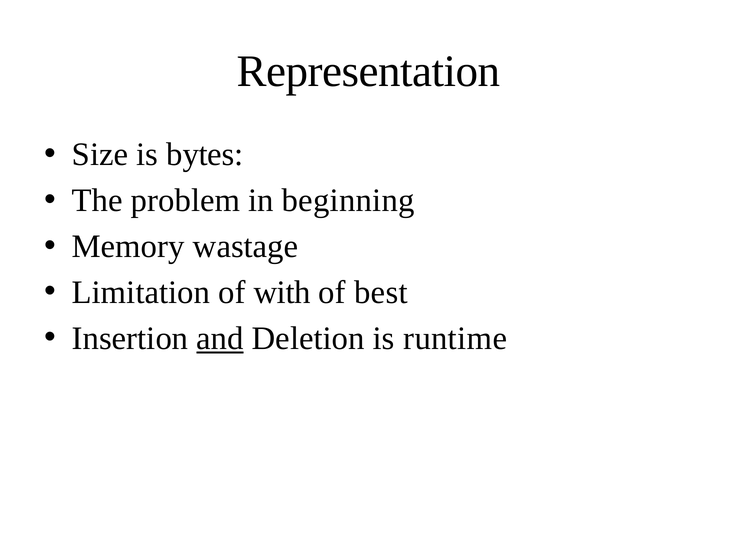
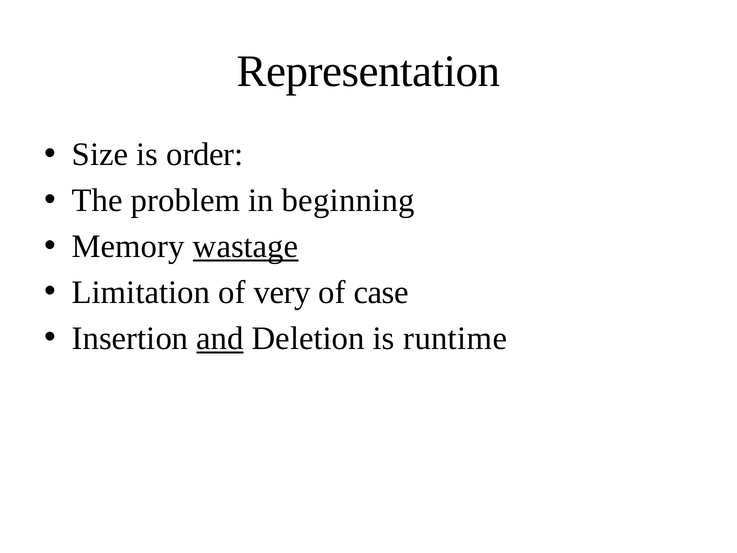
bytes: bytes -> order (205, 155)
wastage underline: none -> present (246, 246)
with: with -> very (282, 292)
best: best -> case (381, 292)
